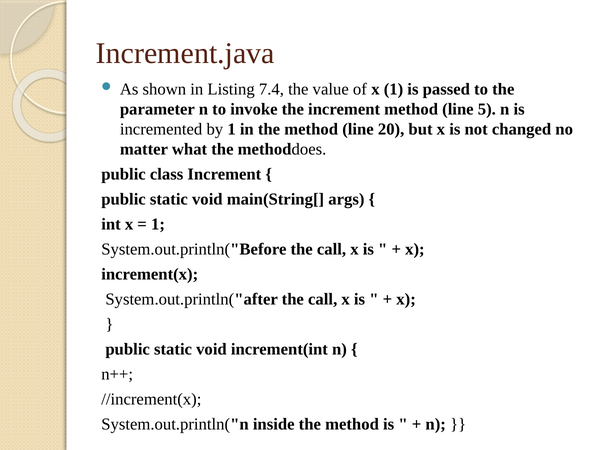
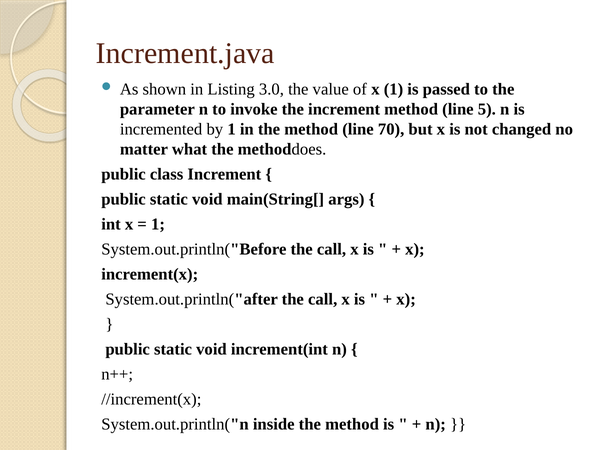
7.4: 7.4 -> 3.0 (271, 89)
20: 20 -> 70 (391, 129)
